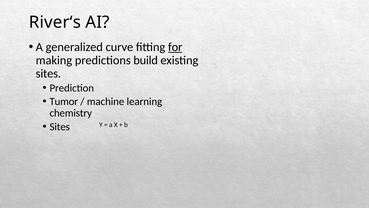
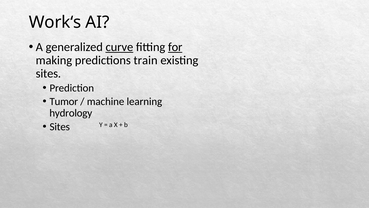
River‘s: River‘s -> Work‘s (55, 22)
curve underline: none -> present (119, 47)
build: build -> train (146, 60)
chemistry: chemistry -> hydrology (71, 113)
